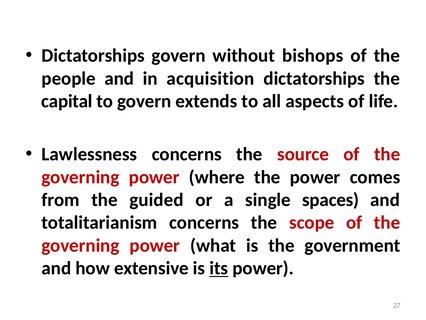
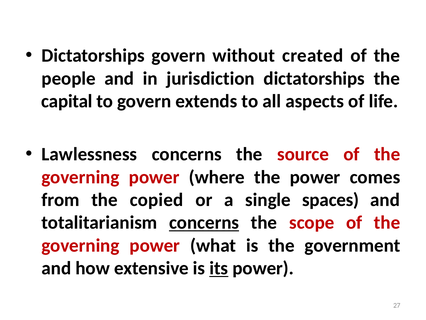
bishops: bishops -> created (313, 56)
acquisition: acquisition -> jurisdiction (211, 78)
guided: guided -> copied (156, 200)
concerns underline: none -> present (204, 222)
